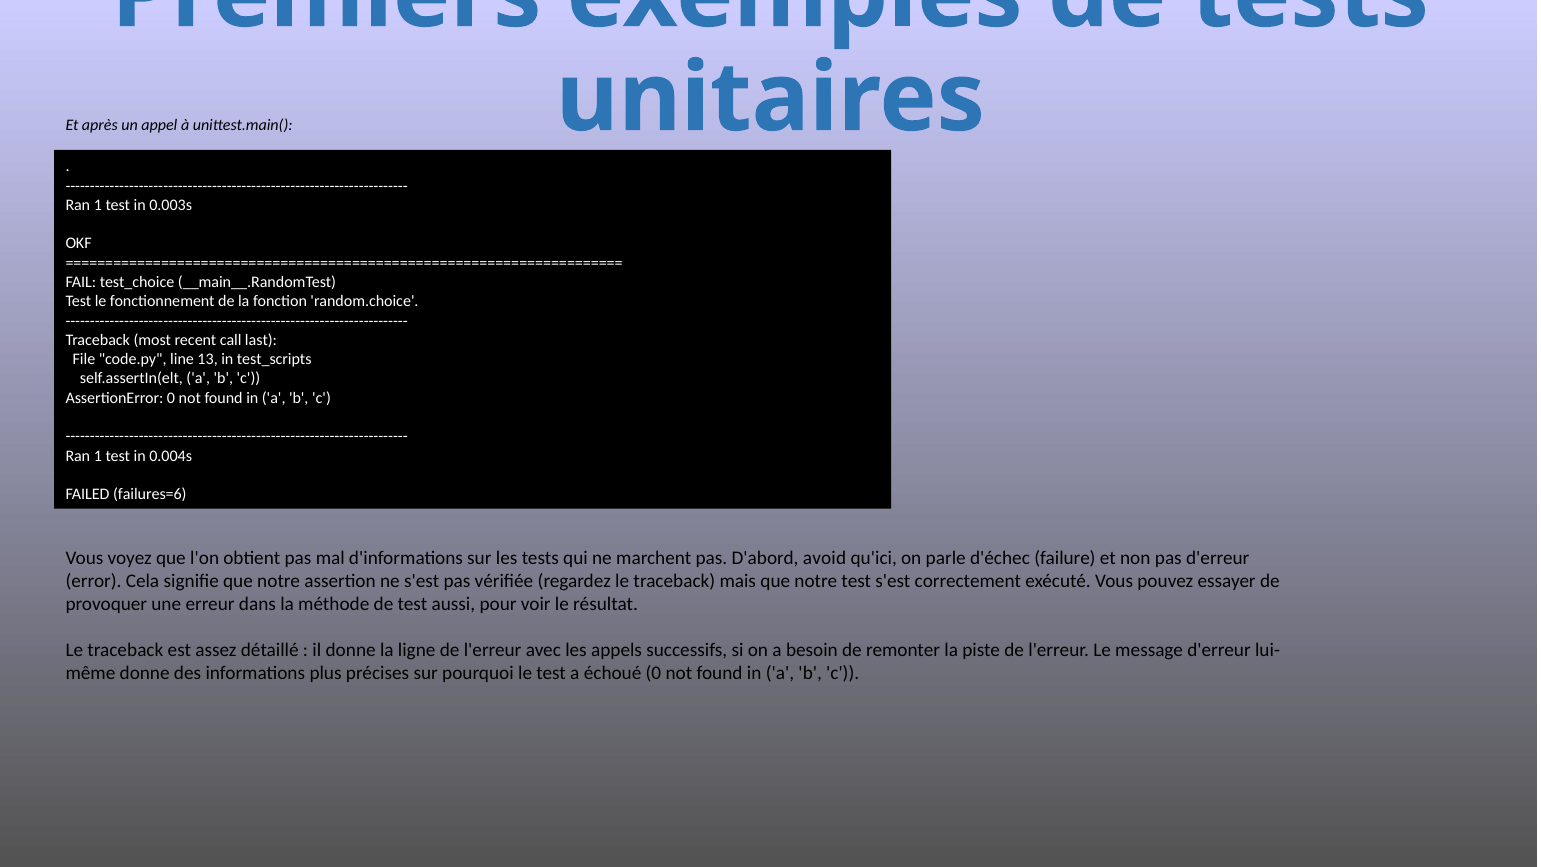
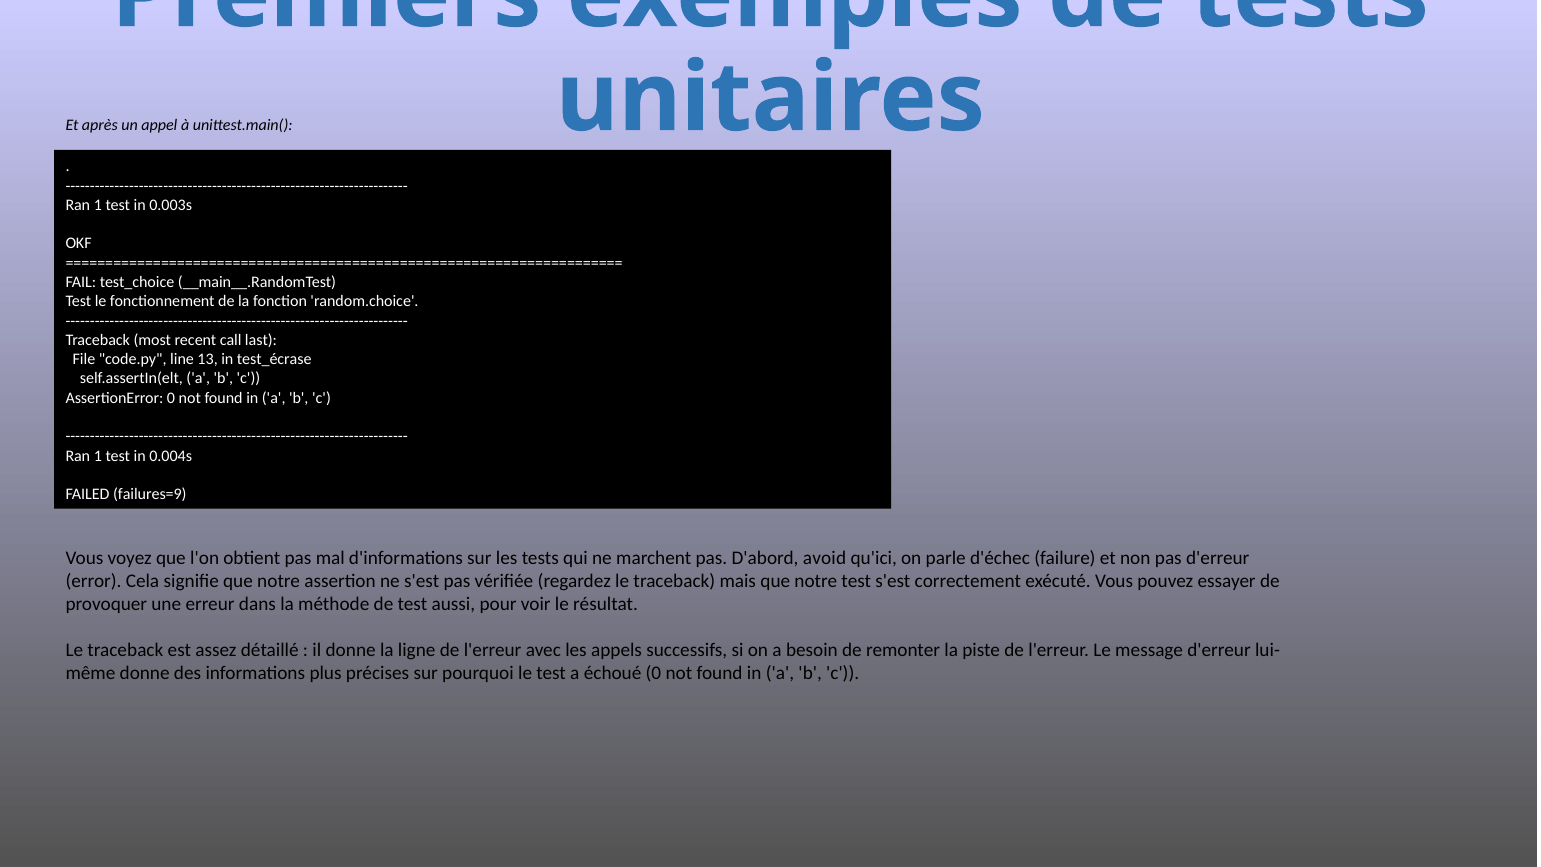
test_scripts: test_scripts -> test_écrase (274, 359)
failures=6: failures=6 -> failures=9 (150, 494)
